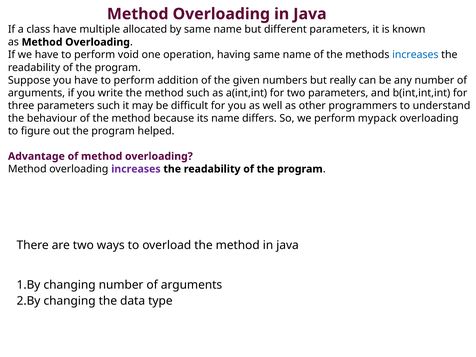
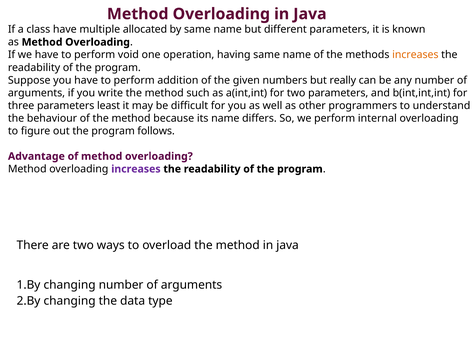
increases colour: blue -> orange (415, 55)
parameters such: such -> least (109, 106)
mypack: mypack -> internal (377, 118)
helped: helped -> follows (156, 131)
